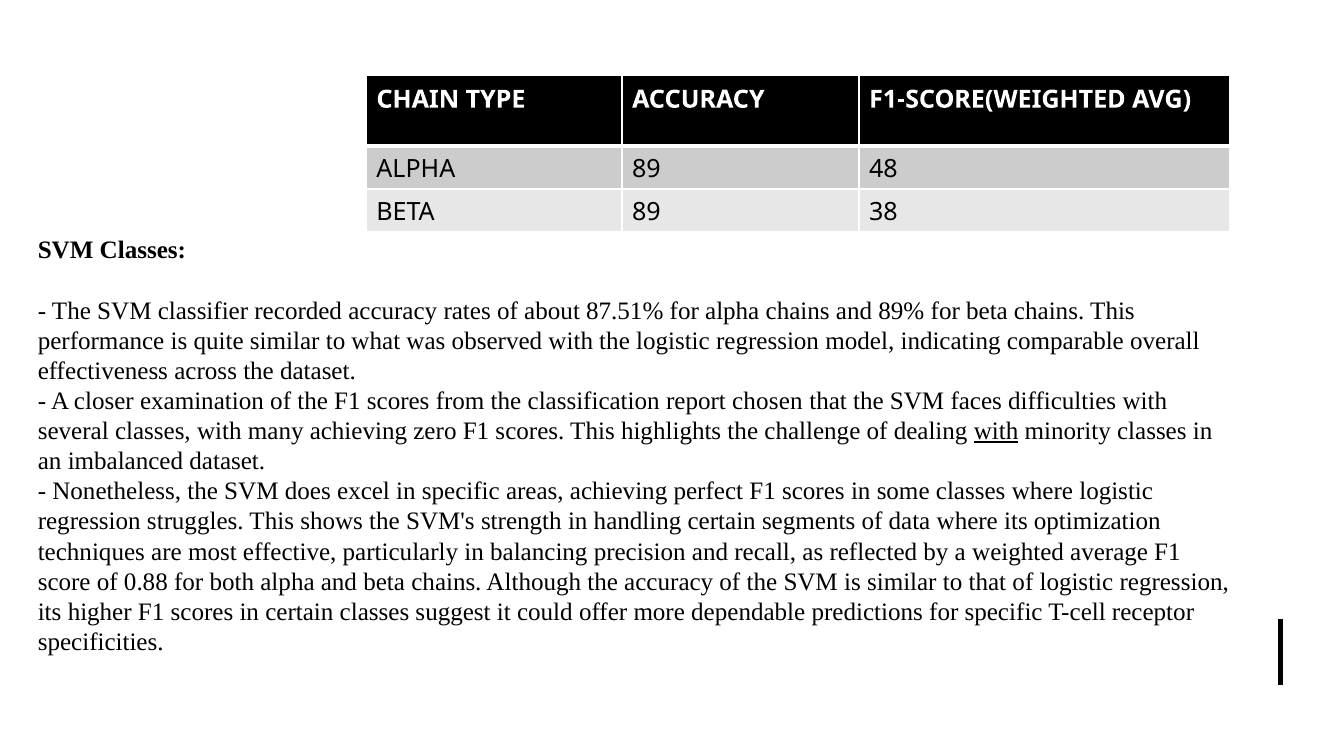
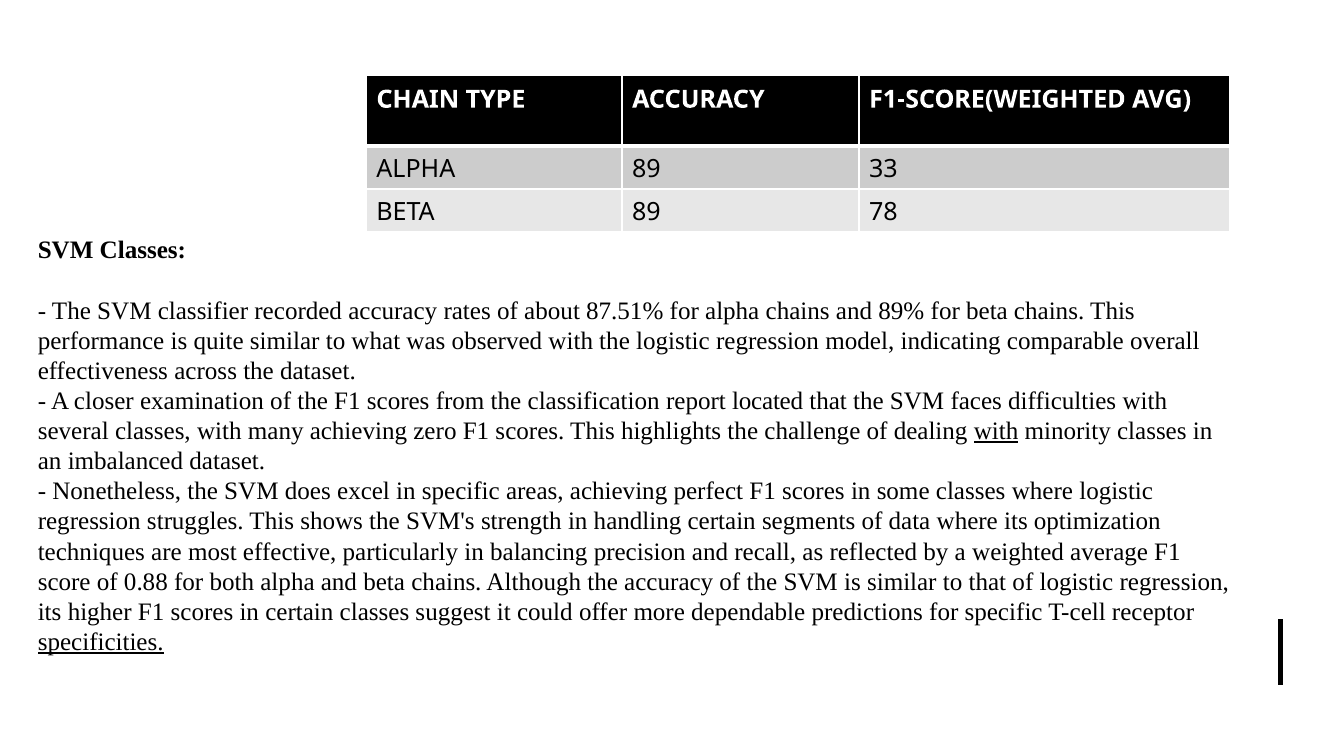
48: 48 -> 33 (883, 170)
38: 38 -> 78 (883, 212)
chosen: chosen -> located (768, 401)
specificities underline: none -> present (101, 642)
